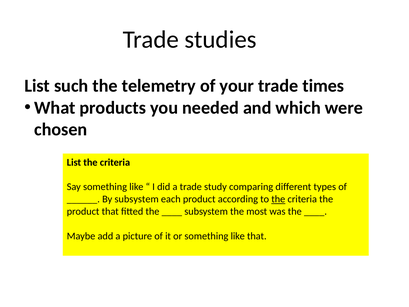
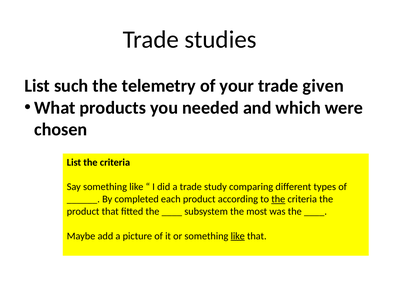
times: times -> given (323, 86)
By subsystem: subsystem -> completed (137, 199)
like underline: none -> present (238, 236)
